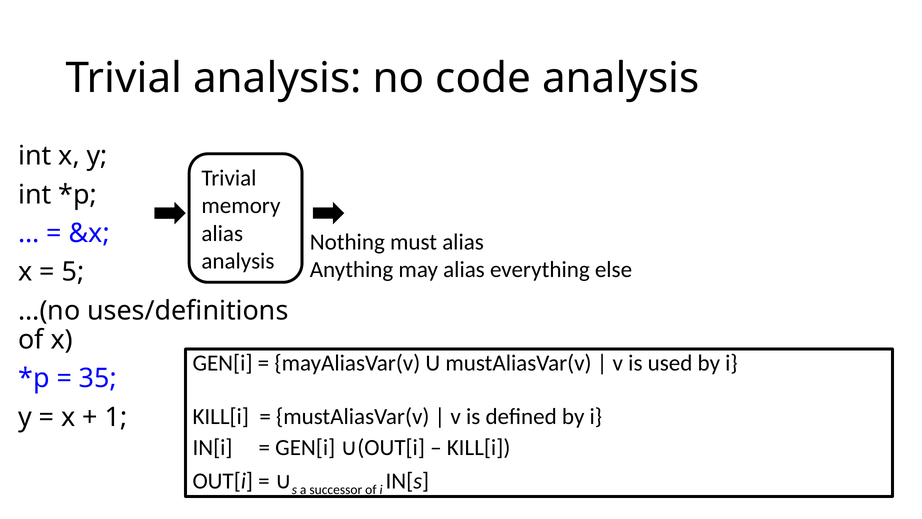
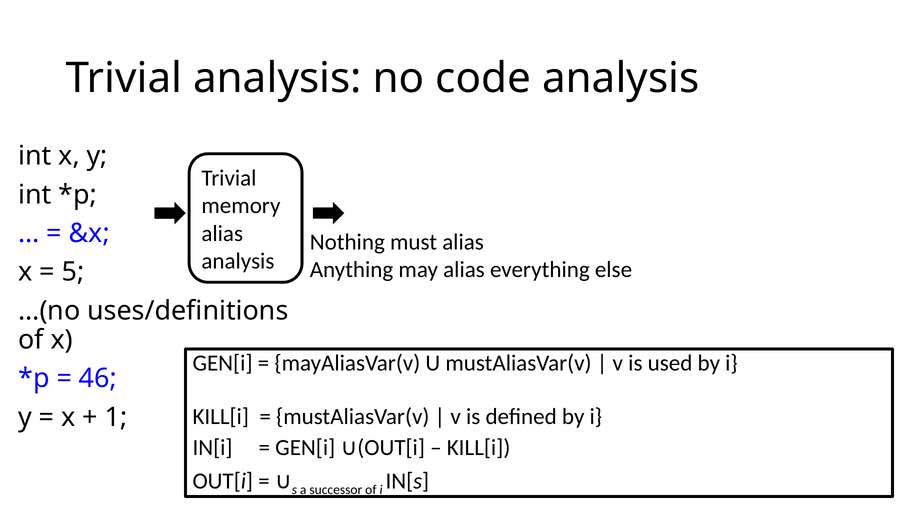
35: 35 -> 46 (98, 378)
